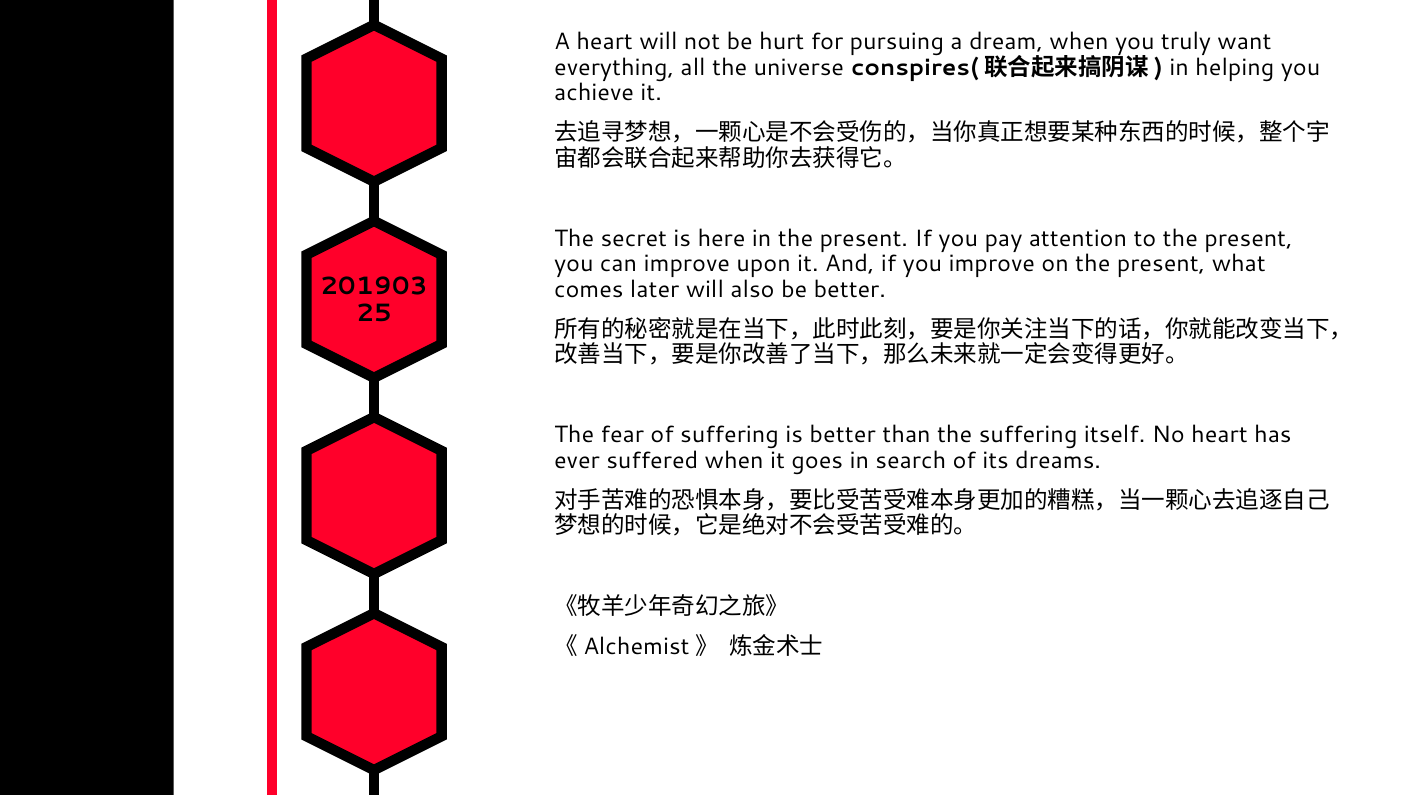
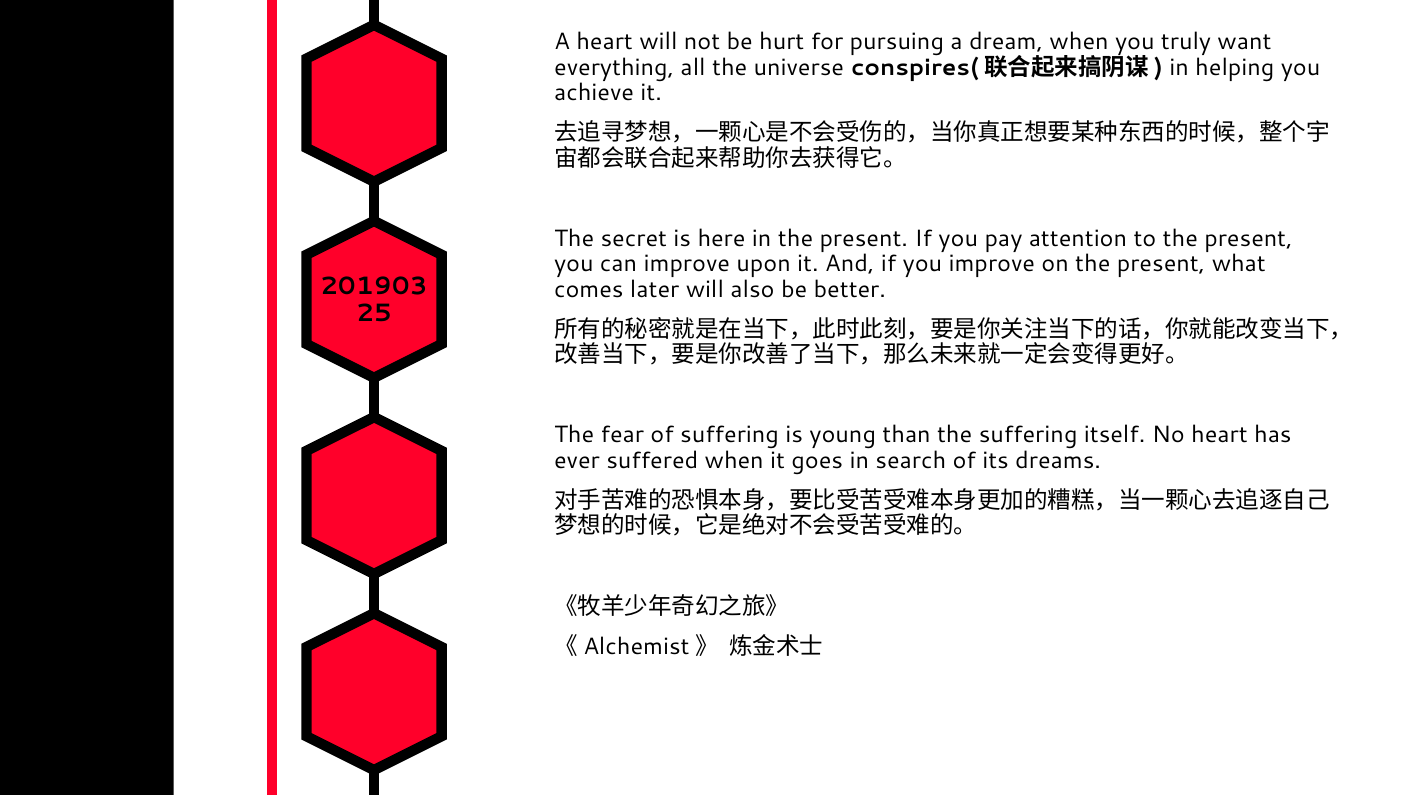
is better: better -> young (843, 435)
